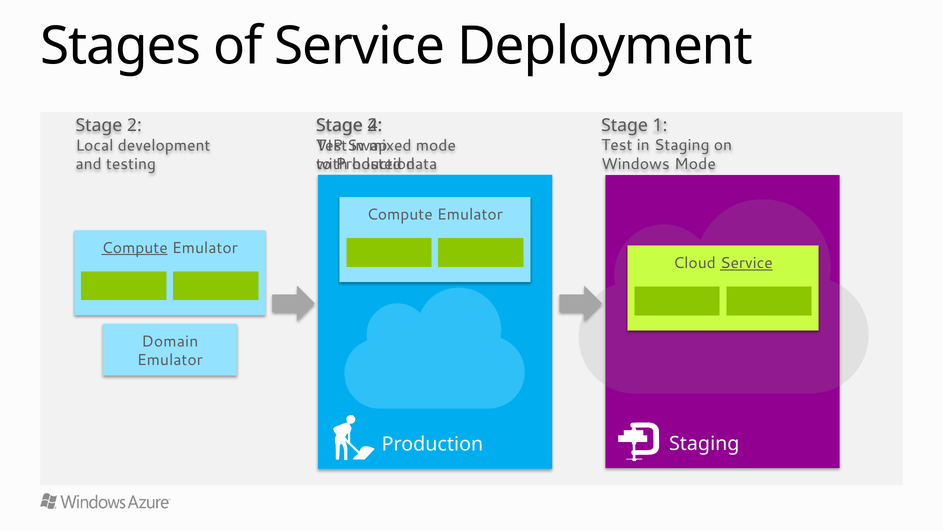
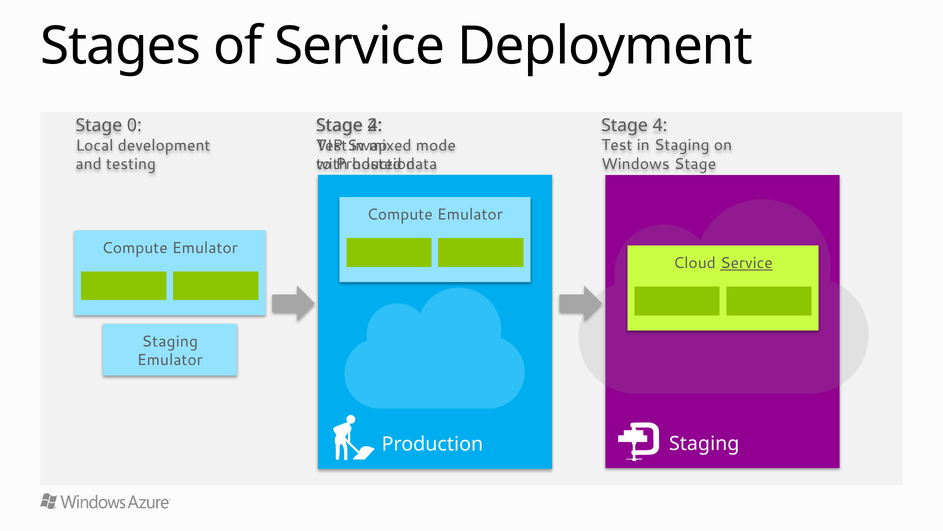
1: 1 -> 4 (660, 125)
2: 2 -> 0 (134, 125)
Windows Mode: Mode -> Stage (695, 164)
Compute underline: present -> none (135, 248)
Domain: Domain -> Staging (170, 341)
